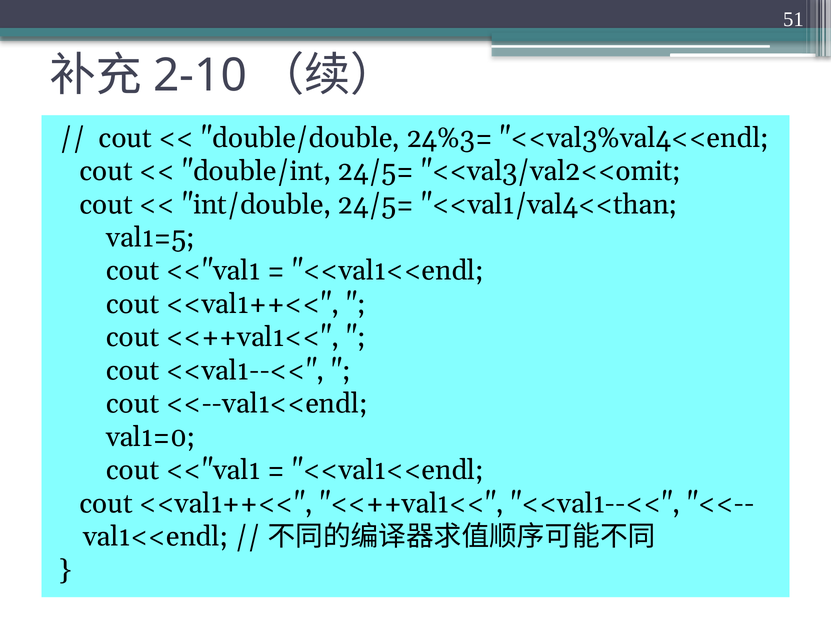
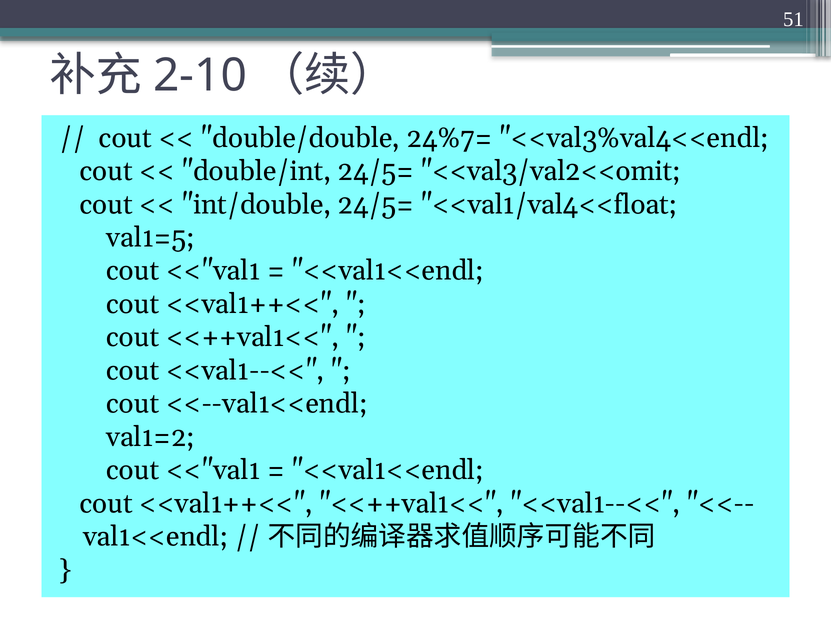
24%3=: 24%3= -> 24%7= (450, 138)
<<val1/val4<<than: <<val1/val4<<than -> <<val1/val4<<float (549, 204)
val1=0: val1=0 -> val1=2 (151, 437)
